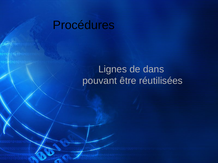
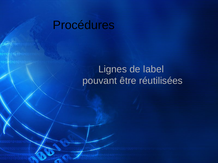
dans: dans -> label (154, 69)
